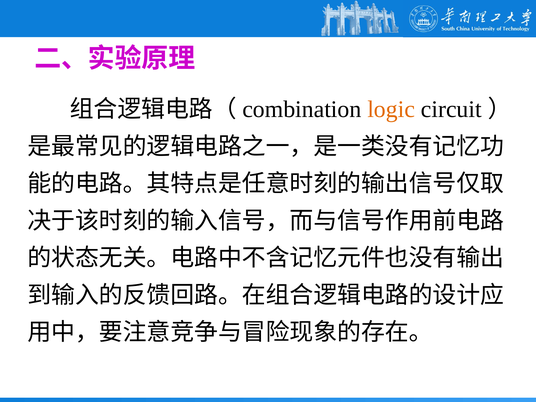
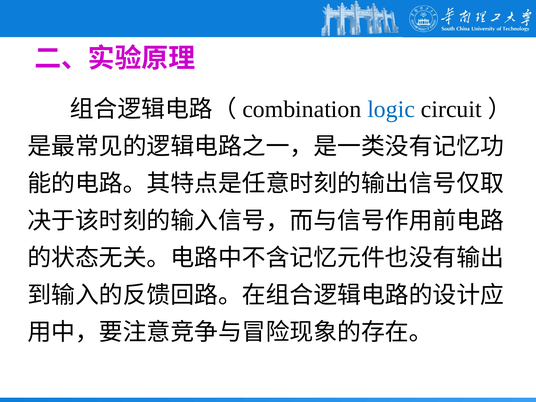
logic colour: orange -> blue (391, 109)
